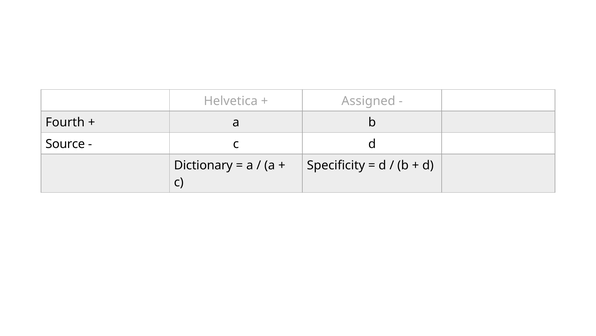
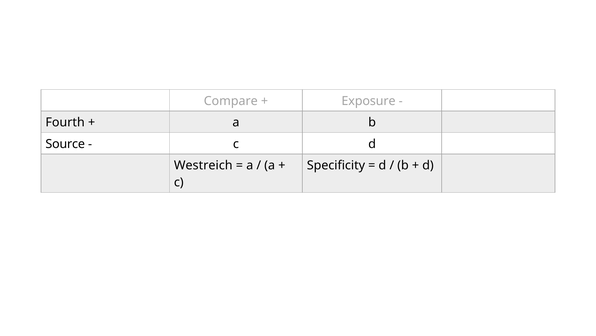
Helvetica: Helvetica -> Compare (231, 101)
Assigned: Assigned -> Exposure (368, 101)
Dictionary: Dictionary -> Westreich (203, 165)
